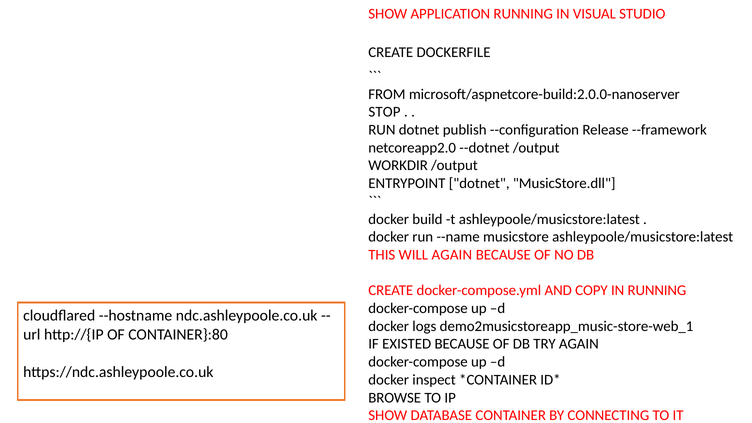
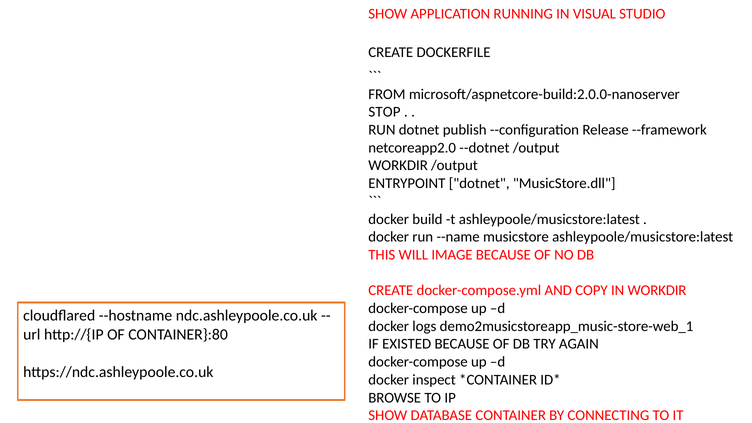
WILL AGAIN: AGAIN -> IMAGE (452, 255)
IN RUNNING: RUNNING -> WORKDIR (657, 290)
